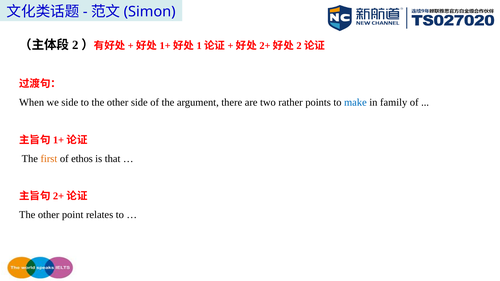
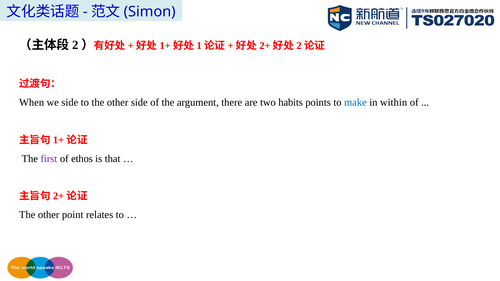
rather: rather -> habits (291, 103)
family: family -> within (394, 103)
first colour: orange -> purple (49, 159)
